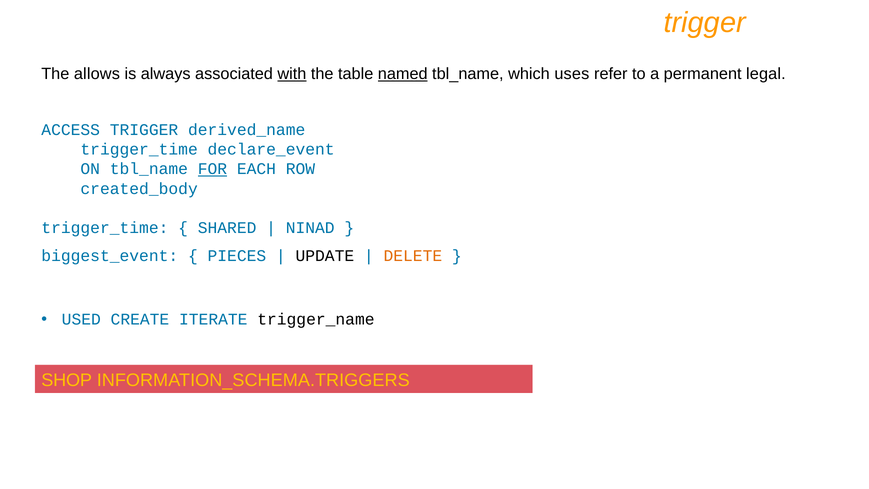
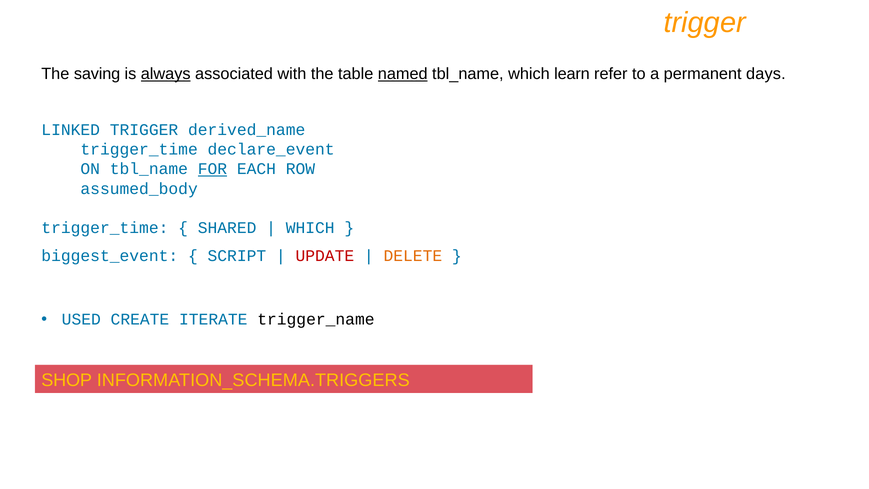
allows: allows -> saving (97, 74)
always underline: none -> present (166, 74)
with underline: present -> none (292, 74)
uses: uses -> learn (572, 74)
legal: legal -> days (766, 74)
ACCESS: ACCESS -> LINKED (71, 130)
created_body: created_body -> assumed_body (139, 189)
NINAD: NINAD -> WHICH (310, 228)
PIECES: PIECES -> SCRIPT (237, 256)
UPDATE colour: black -> red (325, 256)
